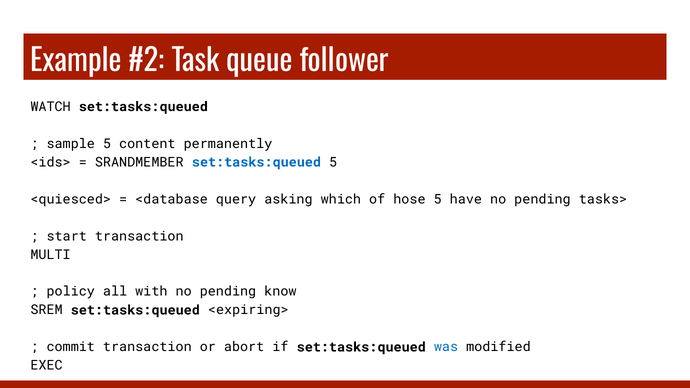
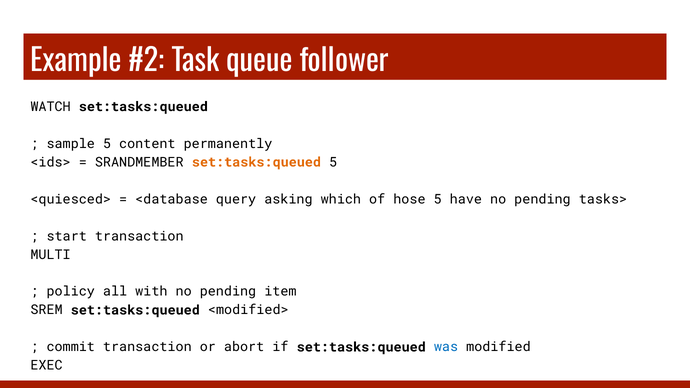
set:tasks:queued colour: blue -> orange (256, 162)
know: know -> item (280, 292)
<expiring>: <expiring> -> <modified> (248, 310)
